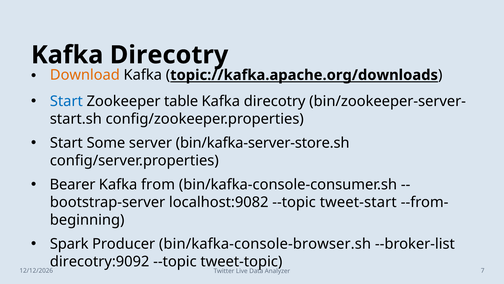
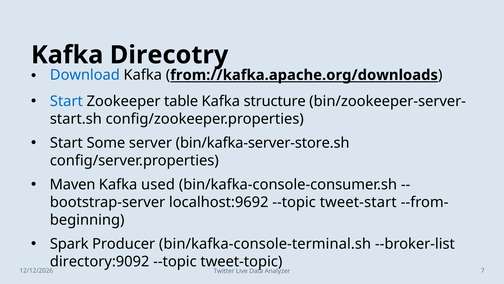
Download colour: orange -> blue (85, 75)
topic://kafka.apache.org/downloads: topic://kafka.apache.org/downloads -> from://kafka.apache.org/downloads (304, 75)
direcotry: direcotry -> structure (275, 101)
Bearer: Bearer -> Maven (73, 184)
from: from -> used (158, 184)
localhost:9082: localhost:9082 -> localhost:9692 (219, 202)
bin/kafka-console-browser.sh: bin/kafka-console-browser.sh -> bin/kafka-console-terminal.sh (265, 244)
direcotry:9092: direcotry:9092 -> directory:9092 (100, 261)
